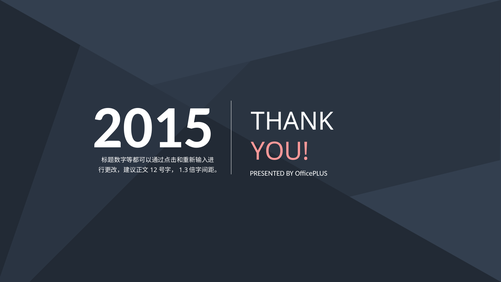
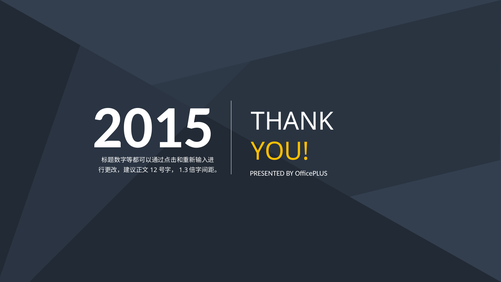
YOU colour: pink -> yellow (280, 152)
